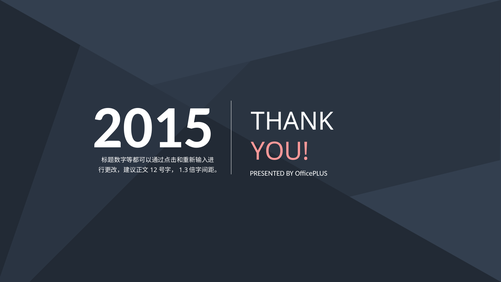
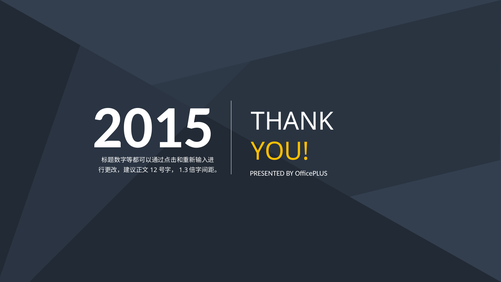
YOU colour: pink -> yellow (280, 152)
